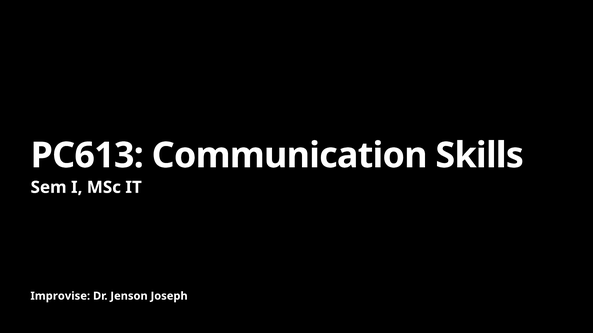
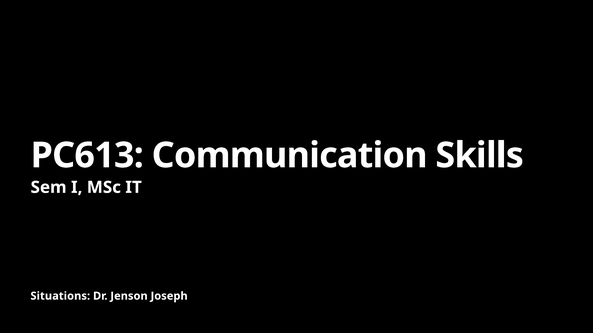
Improvise: Improvise -> Situations (60, 296)
